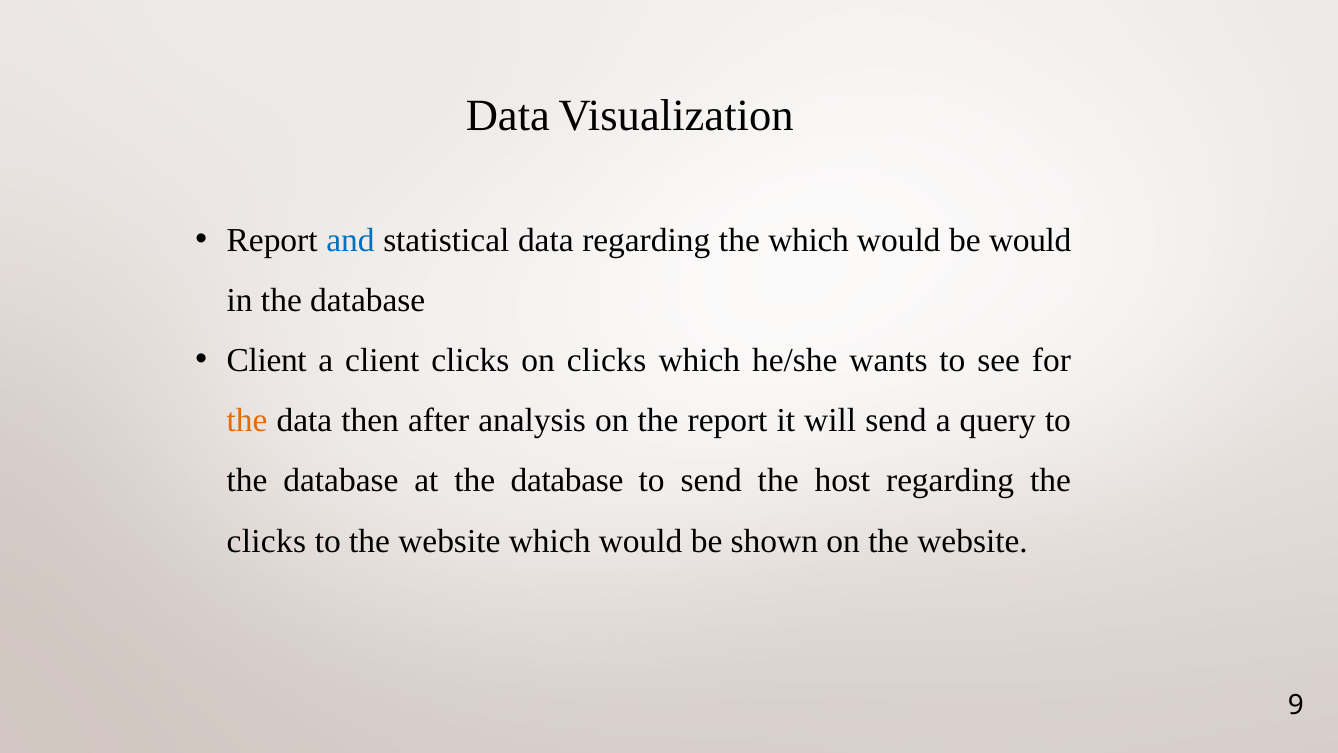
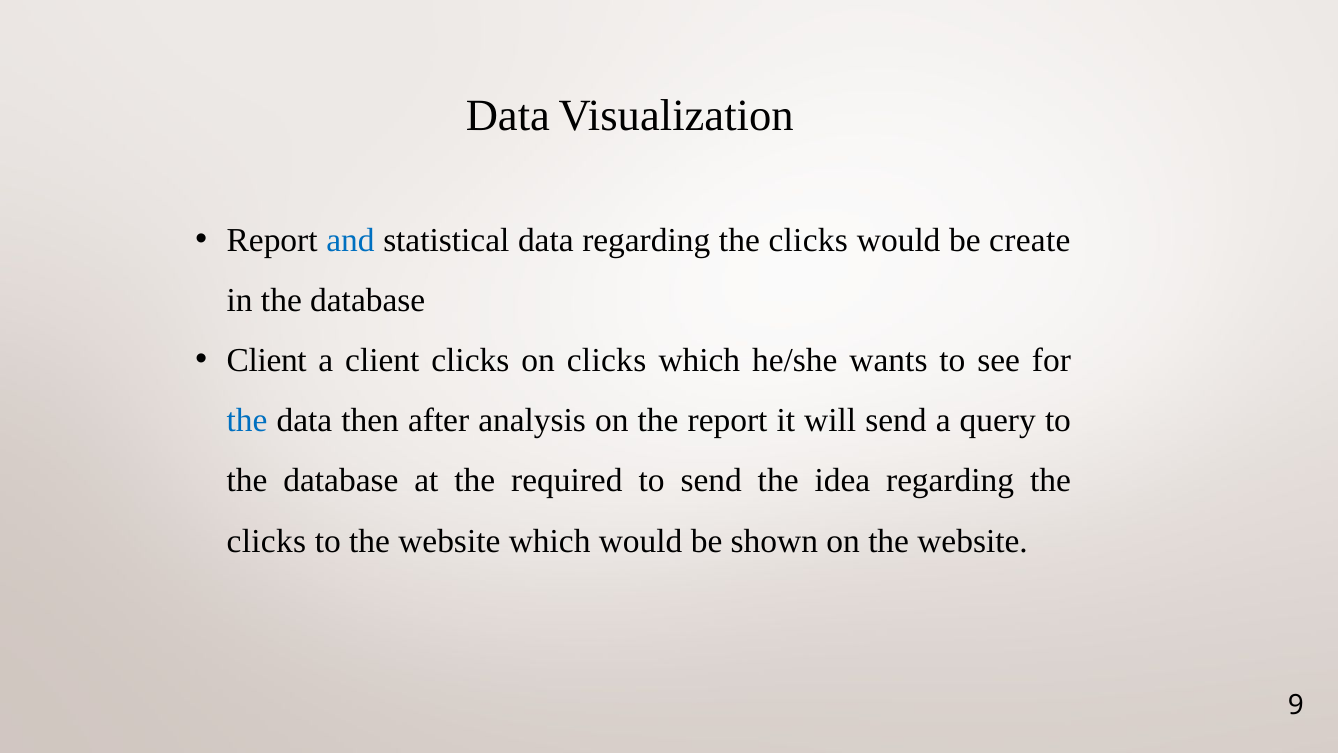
data regarding the which: which -> clicks (808, 240)
be would: would -> create (1030, 240)
the colour: orange -> blue (247, 420)
at the database: database -> required (567, 481)
host: host -> idea (842, 481)
